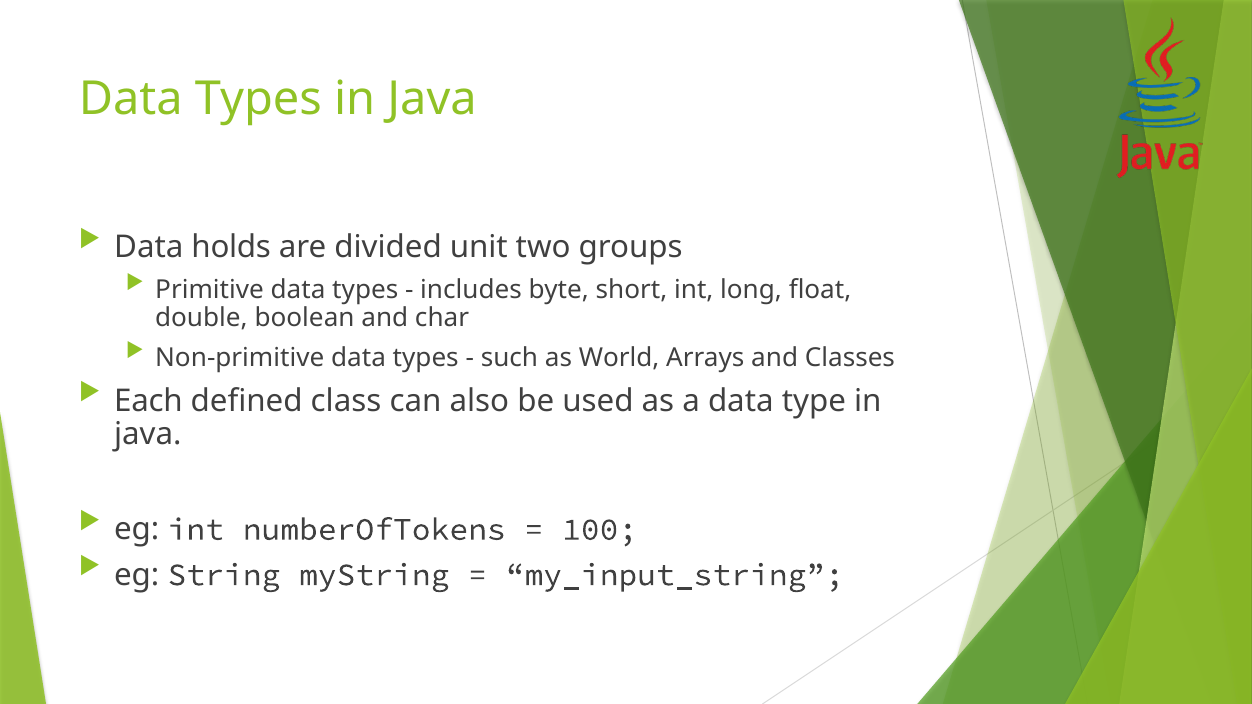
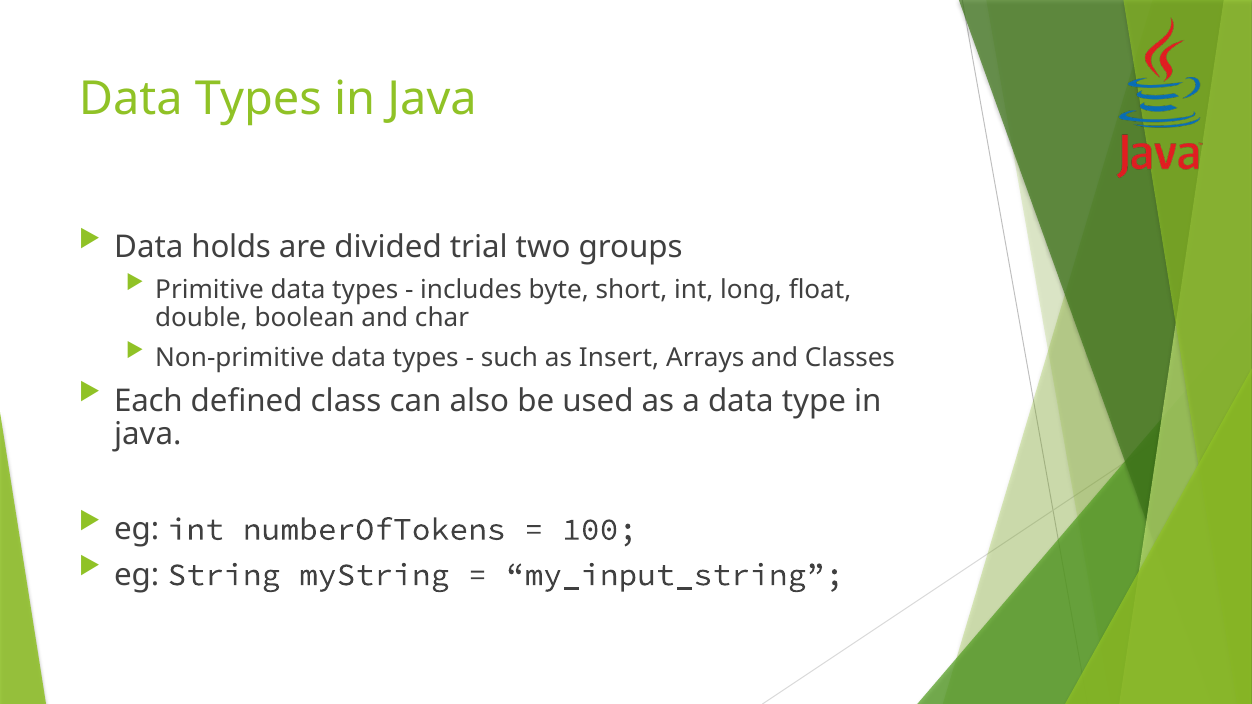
unit: unit -> trial (479, 248)
World: World -> Insert (619, 358)
